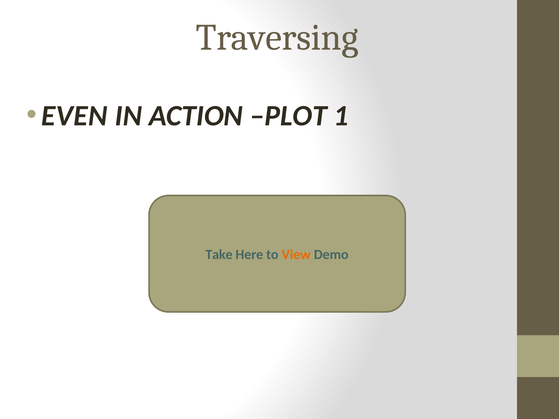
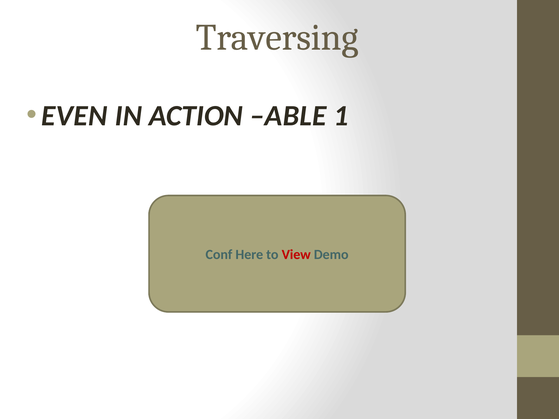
PLOT: PLOT -> ABLE (288, 116)
Take: Take -> Conf (219, 255)
View colour: orange -> red (296, 255)
